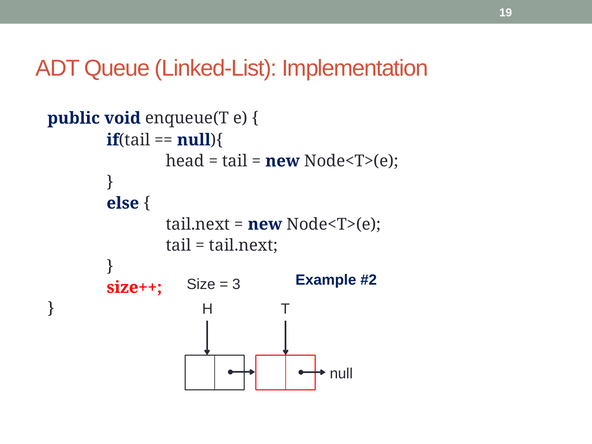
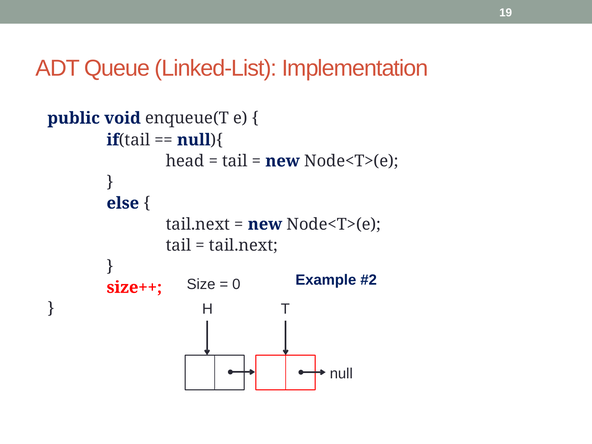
3: 3 -> 0 (236, 284)
